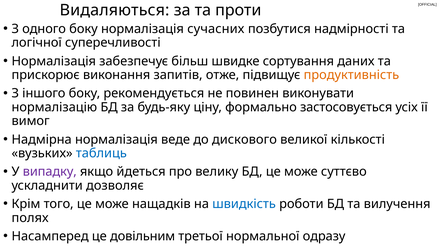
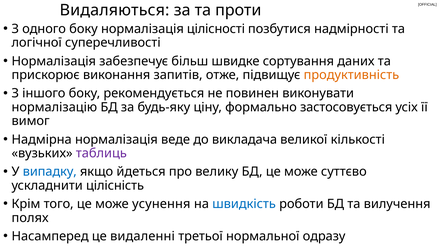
сучасних: сучасних -> цілісності (216, 29)
дискового: дискового -> викладача (245, 139)
таблиць colour: blue -> purple (101, 153)
випадку colour: purple -> blue (50, 172)
дозволяє: дозволяє -> цілісність (115, 185)
нащадків: нащадків -> усунення (161, 204)
довільним: довільним -> видаленні (142, 236)
